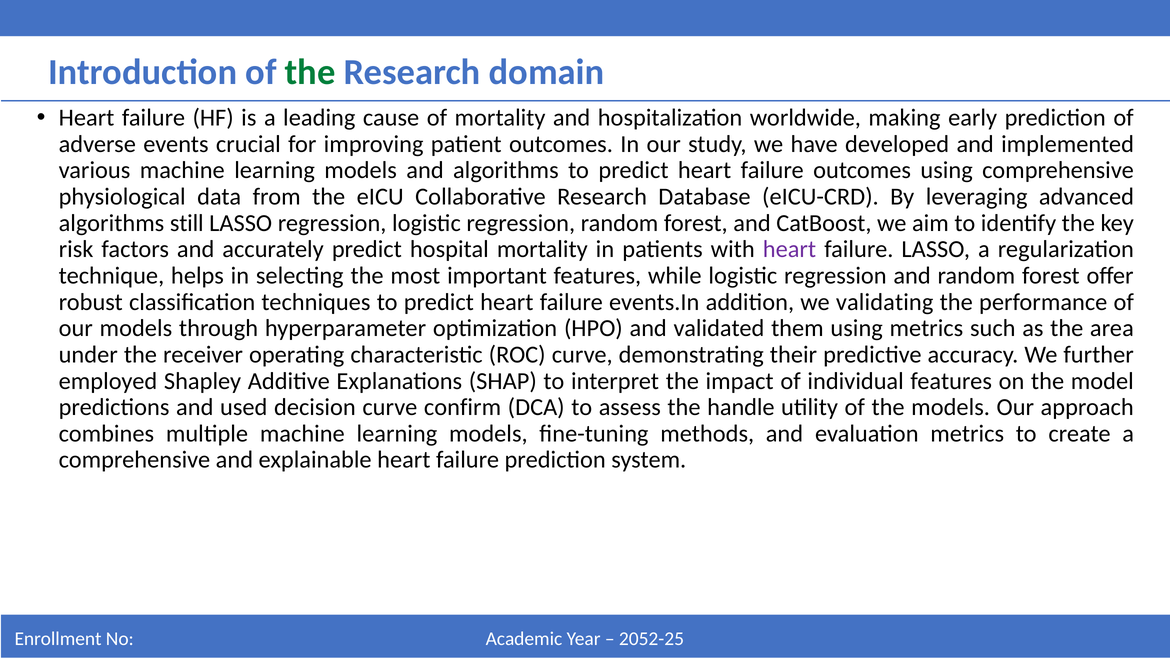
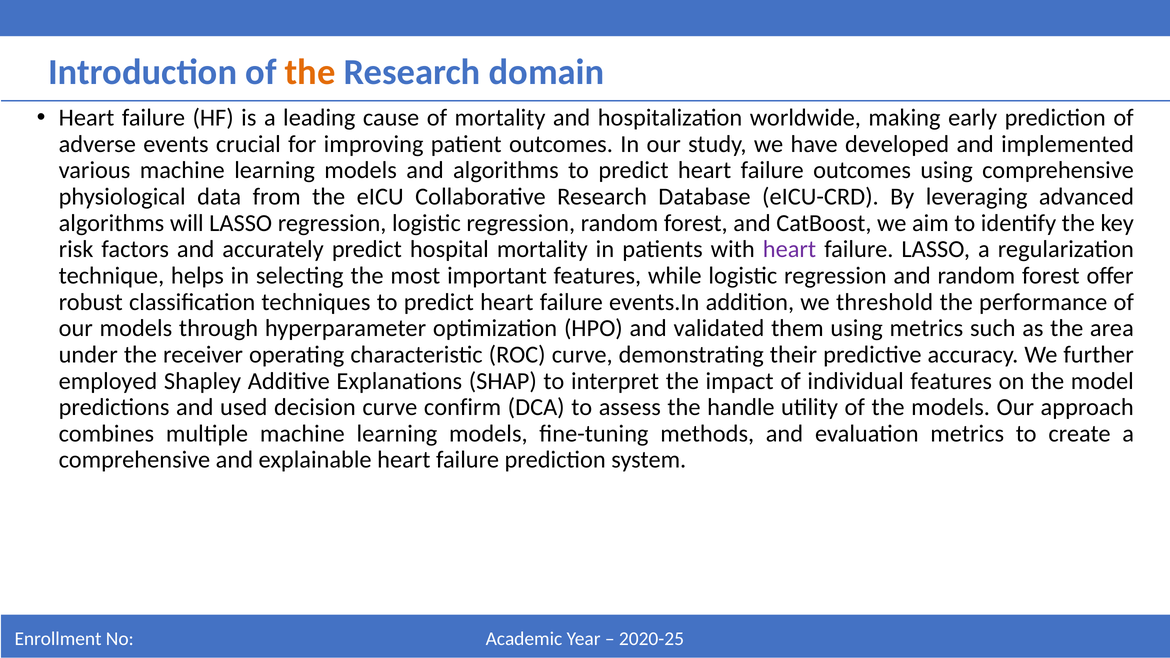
the colour: green -> orange (310, 72)
still: still -> will (187, 223)
validating: validating -> threshold (885, 302)
2052-25: 2052-25 -> 2020-25 (651, 639)
